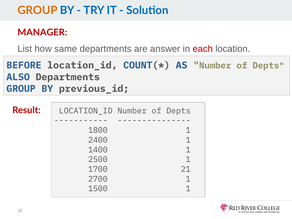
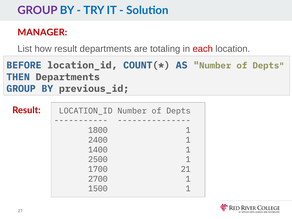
GROUP colour: orange -> purple (38, 10)
how same: same -> result (66, 49)
answer: answer -> totaling (165, 49)
ALSO: ALSO -> THEN (18, 77)
